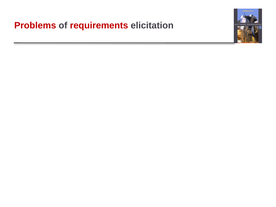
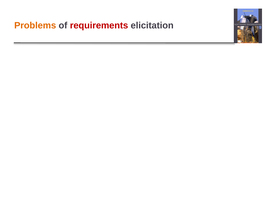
Problems colour: red -> orange (35, 25)
